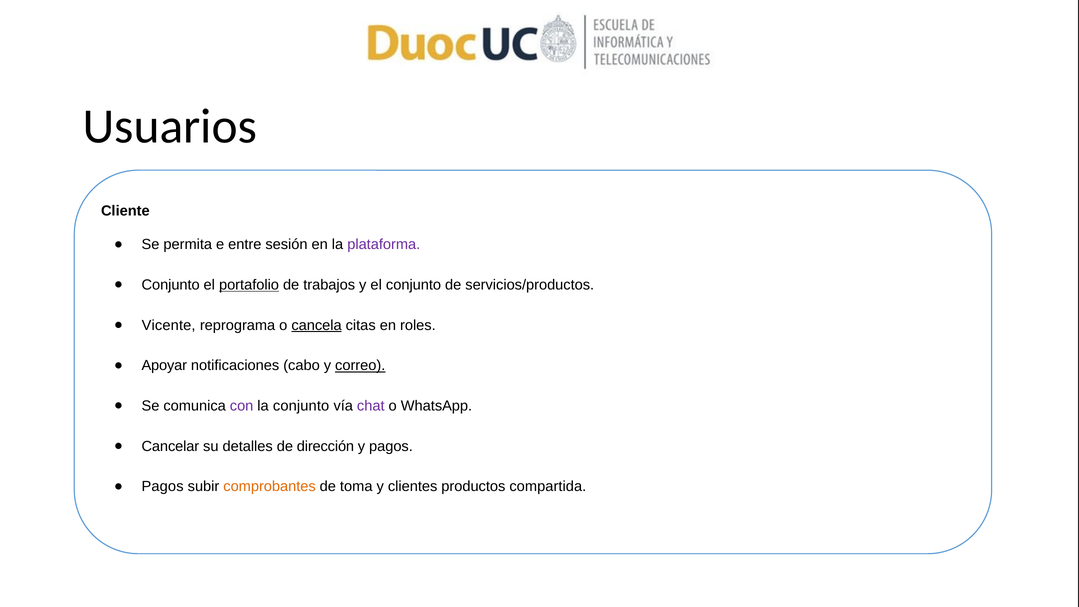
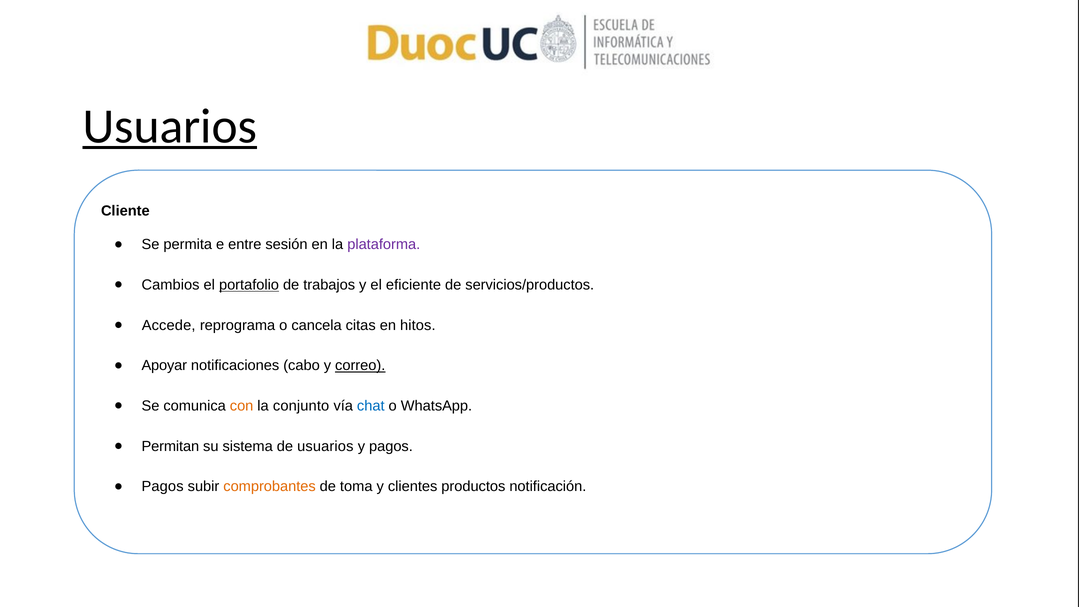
Usuarios underline: none -> present (170, 126)
Conjunto: Conjunto -> Cambios (171, 285)
el conjunto: conjunto -> eficiente (414, 285)
Vicente: Vicente -> Accede (169, 325)
cancela underline: present -> none (317, 325)
roles: roles -> hitos (418, 325)
con colour: purple -> orange (242, 406)
chat colour: purple -> blue (371, 406)
Cancelar: Cancelar -> Permitan (170, 446)
detalles: detalles -> sistema (248, 446)
de dirección: dirección -> usuarios (325, 446)
compartida: compartida -> notificación (548, 487)
